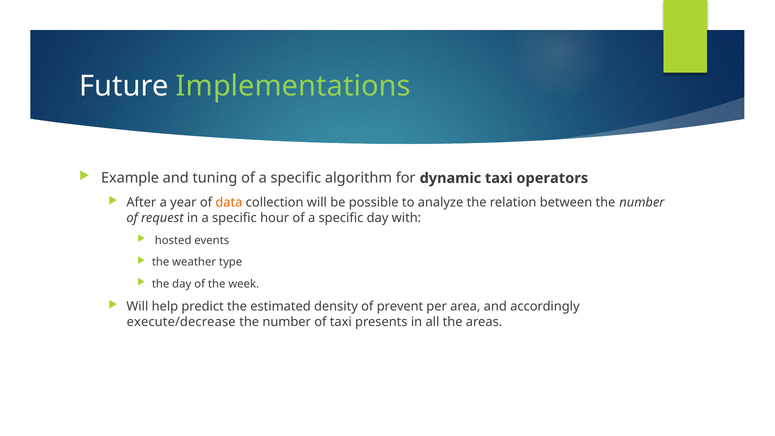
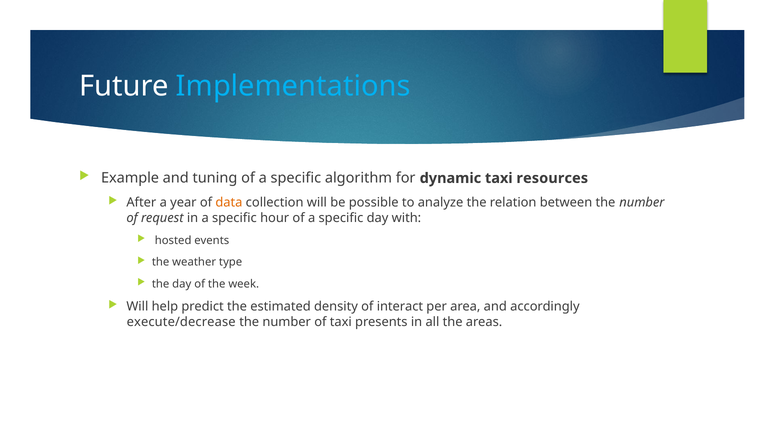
Implementations colour: light green -> light blue (293, 86)
operators: operators -> resources (552, 178)
prevent: prevent -> interact (400, 307)
